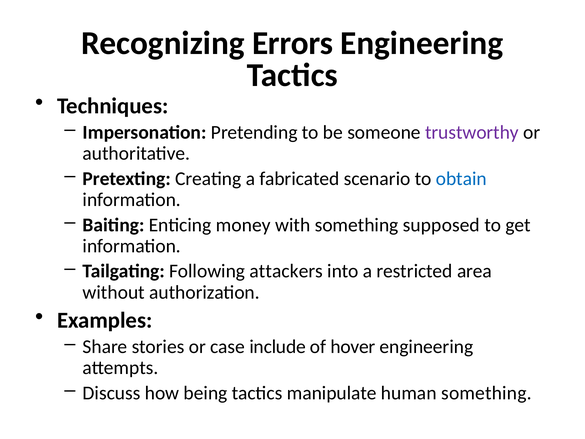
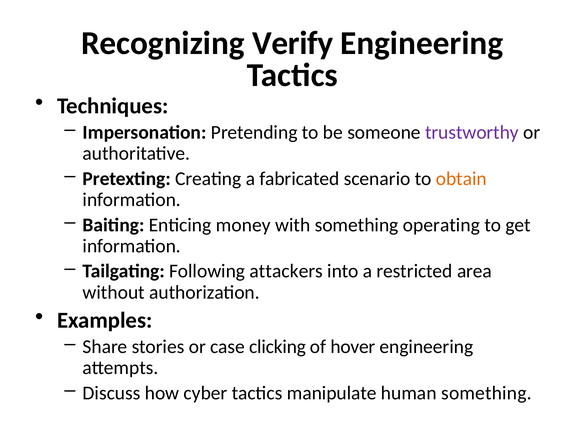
Errors: Errors -> Verify (293, 43)
obtain colour: blue -> orange (461, 179)
supposed: supposed -> operating (441, 225)
include: include -> clicking (278, 346)
being: being -> cyber (206, 393)
